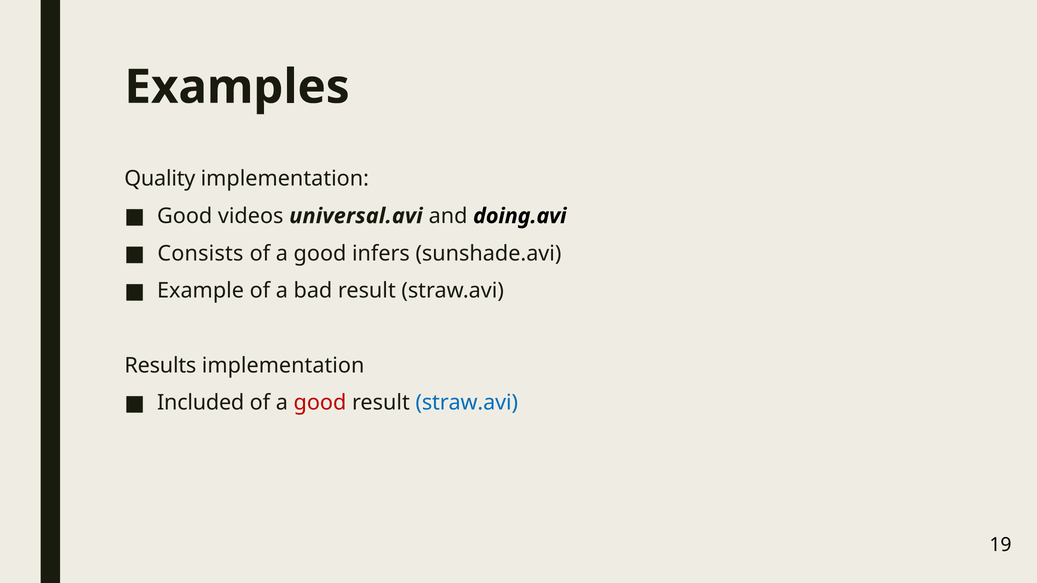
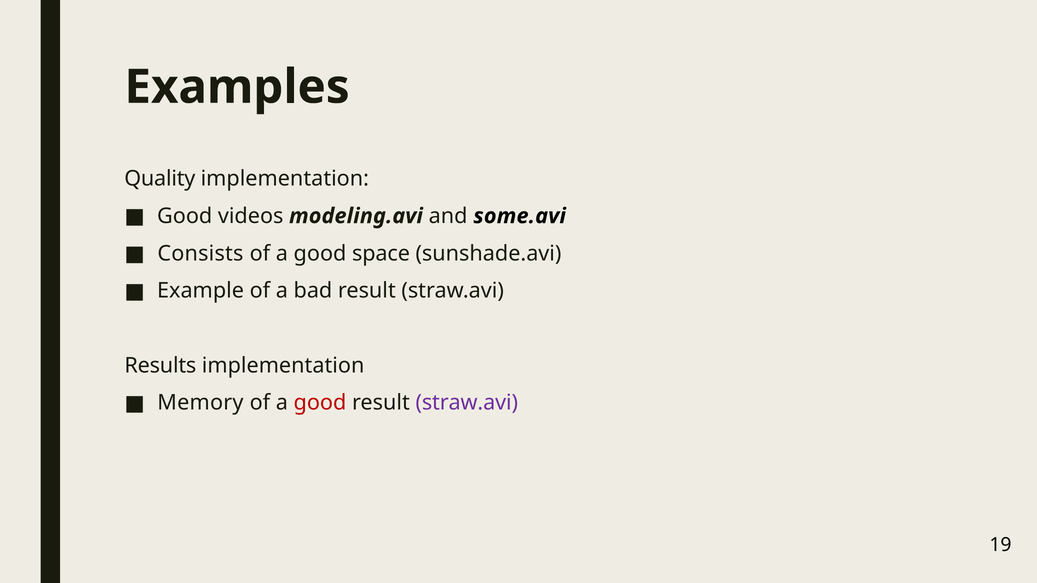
universal.avi: universal.avi -> modeling.avi (356, 216)
doing.avi: doing.avi -> some.avi (520, 216)
infers: infers -> space (381, 254)
Included: Included -> Memory (200, 403)
straw.avi colour: blue -> purple (467, 403)
